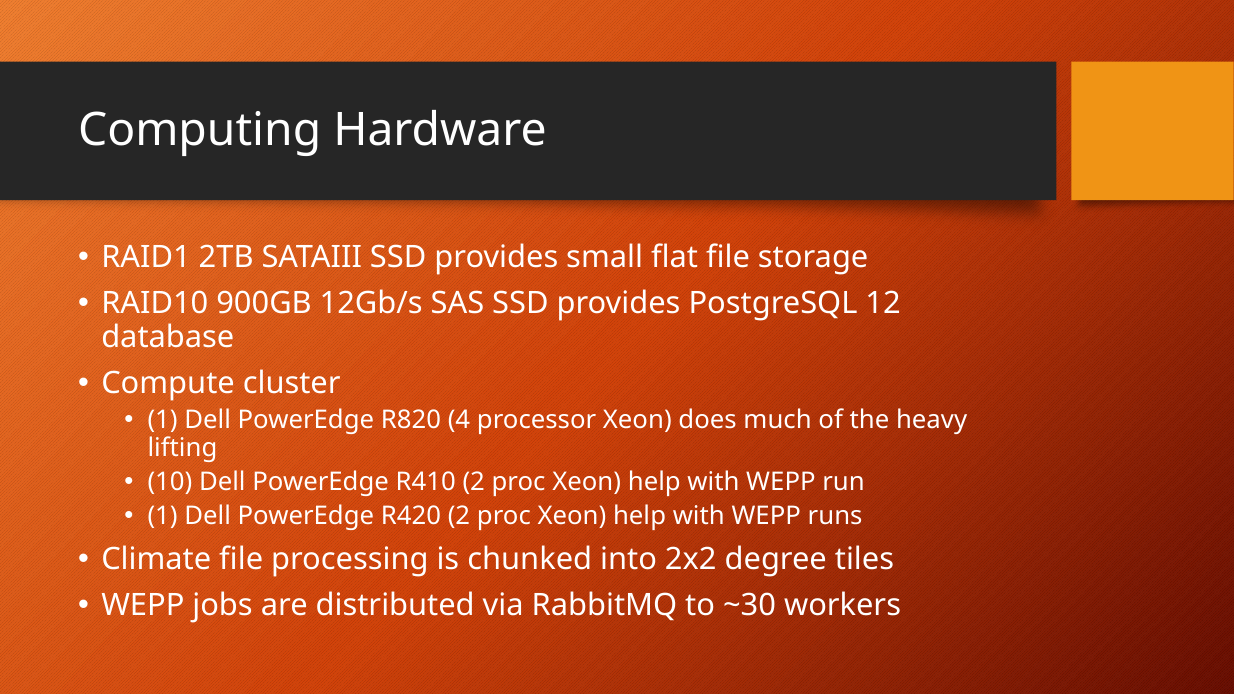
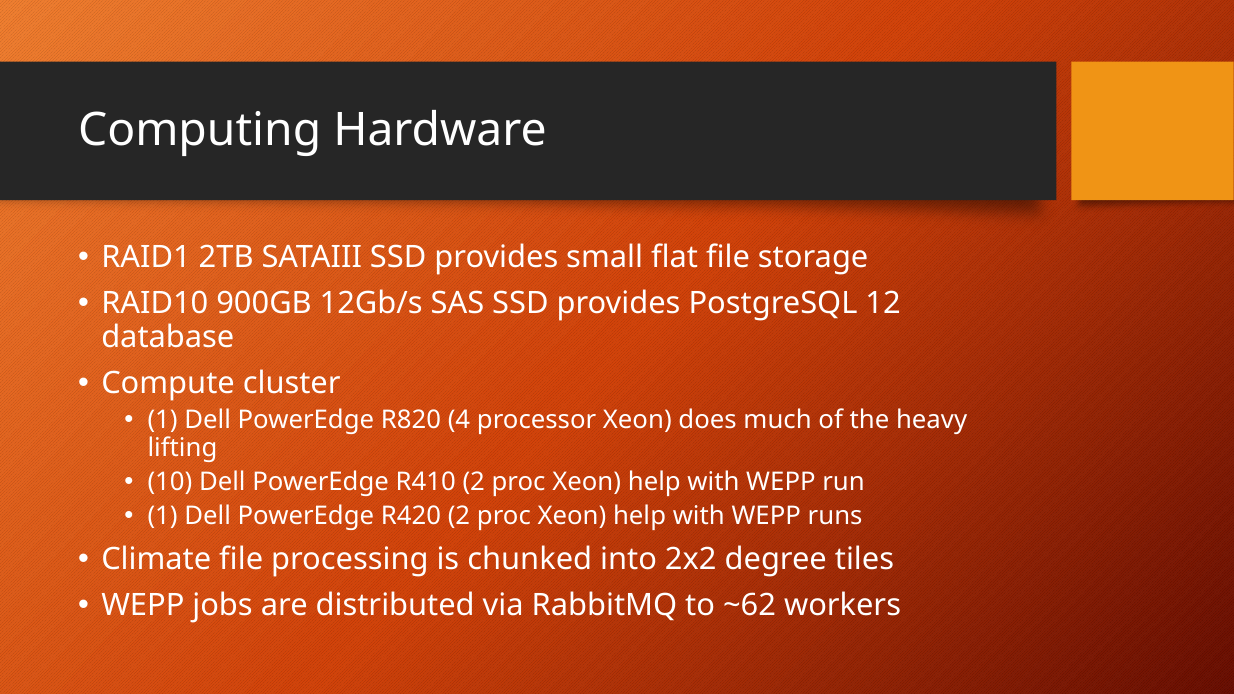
~30: ~30 -> ~62 (750, 606)
